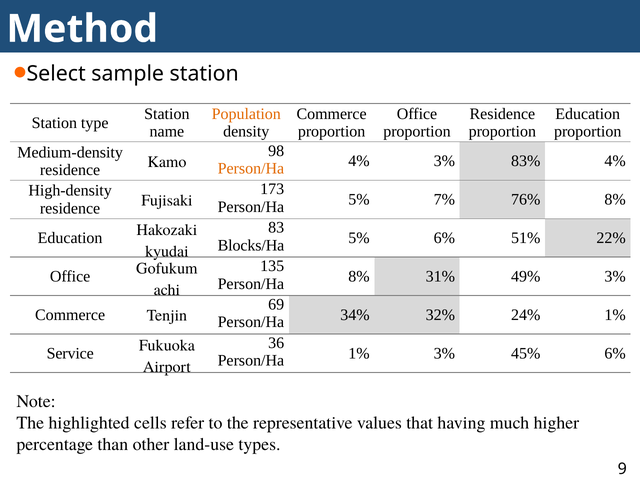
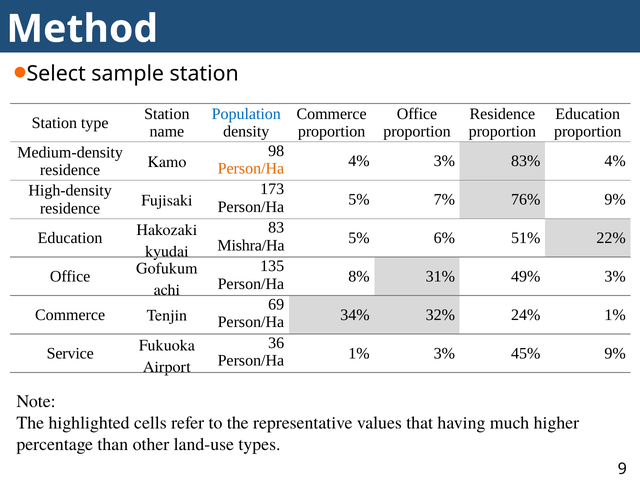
Population colour: orange -> blue (246, 114)
76% 8%: 8% -> 9% (615, 200)
Blocks/Ha: Blocks/Ha -> Mishra/Ha (251, 245)
45% 6%: 6% -> 9% (615, 353)
